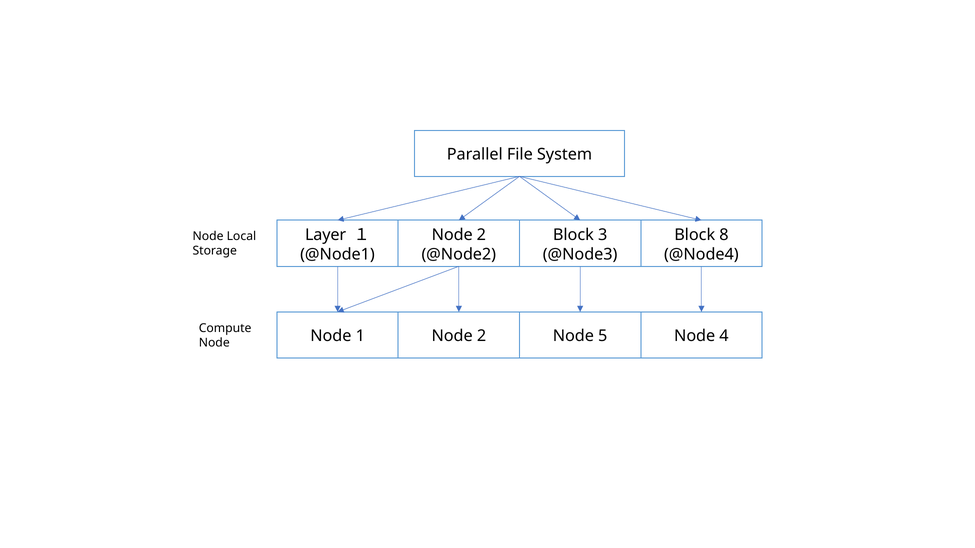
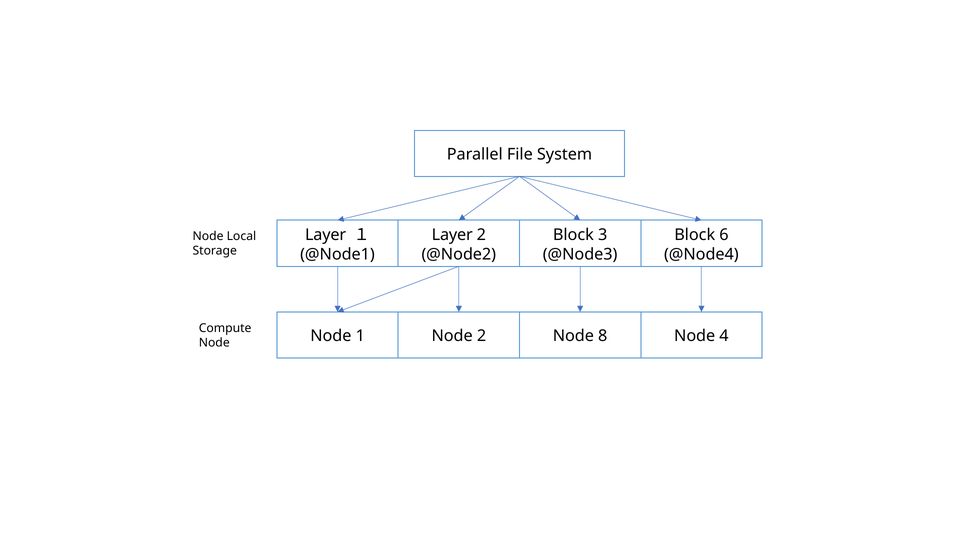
Node: Node -> Layer (452, 235)
8: 8 -> 6 (724, 235)
5: 5 -> 8 (603, 336)
